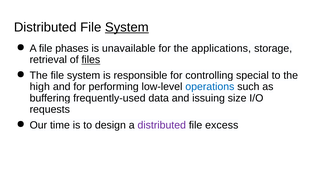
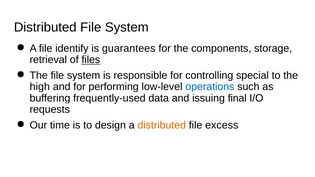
System underline: present -> none (127, 27)
phases: phases -> identify (72, 48)
unavailable: unavailable -> guarantees (129, 48)
applications: applications -> components (221, 48)
size: size -> final (237, 98)
distributed colour: purple -> orange (162, 125)
